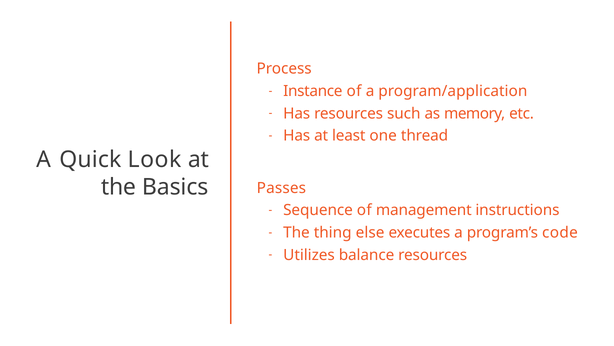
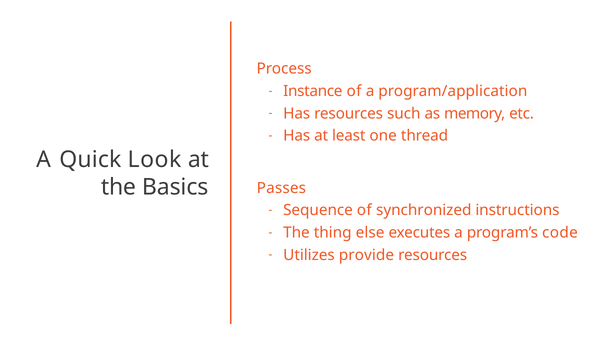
management: management -> synchronized (424, 210)
balance: balance -> provide (366, 255)
